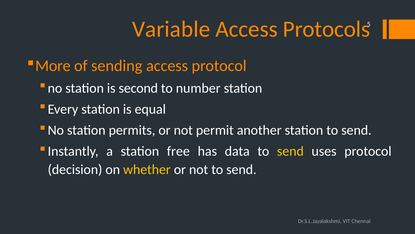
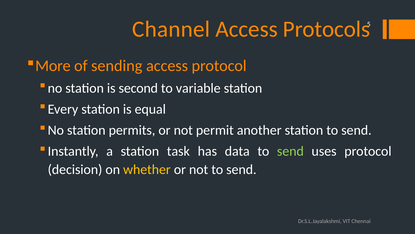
Variable: Variable -> Channel (171, 29)
number: number -> variable (198, 88)
free: free -> task (178, 151)
send colour: yellow -> light green (290, 151)
